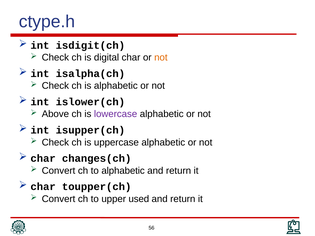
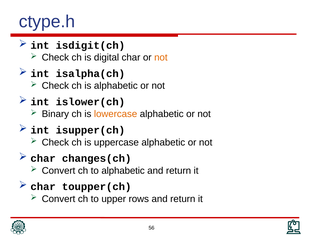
Above: Above -> Binary (55, 114)
lowercase colour: purple -> orange (116, 114)
used: used -> rows (139, 199)
